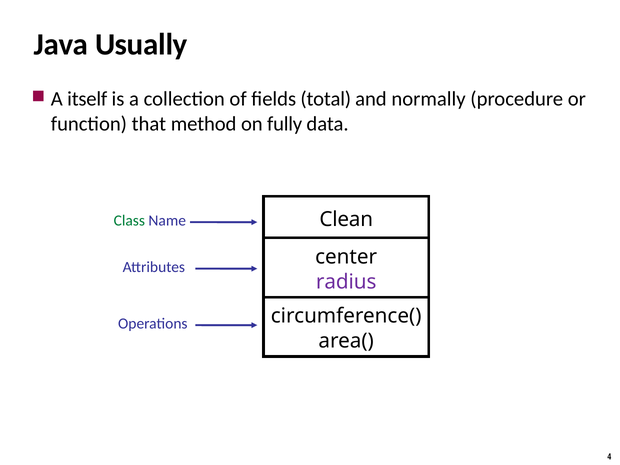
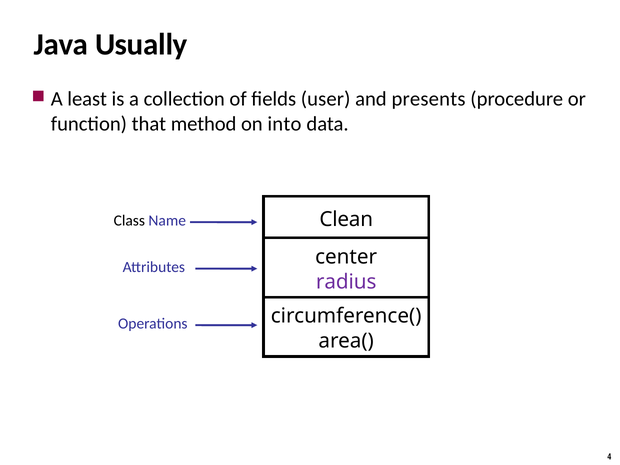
itself: itself -> least (87, 99)
total: total -> user (326, 99)
normally: normally -> presents (428, 99)
fully: fully -> into (284, 124)
Class colour: green -> black (129, 221)
